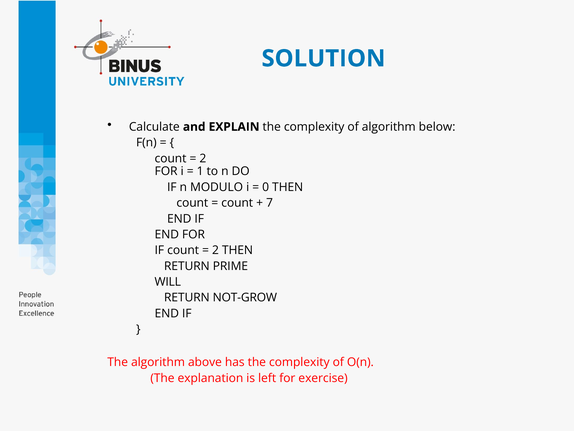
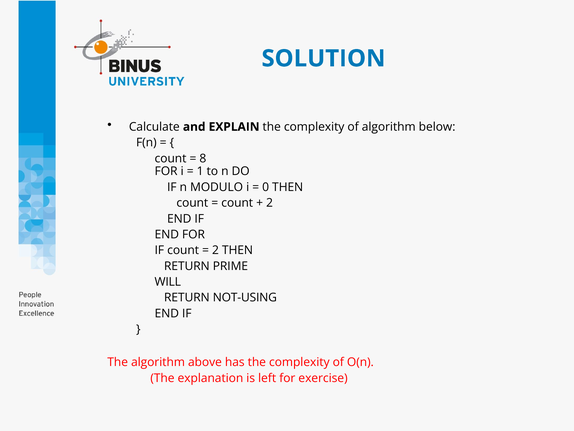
2: 2 -> 8 (203, 158)
7: 7 -> 2 (270, 203)
NOT-GROW: NOT-GROW -> NOT-USING (245, 297)
